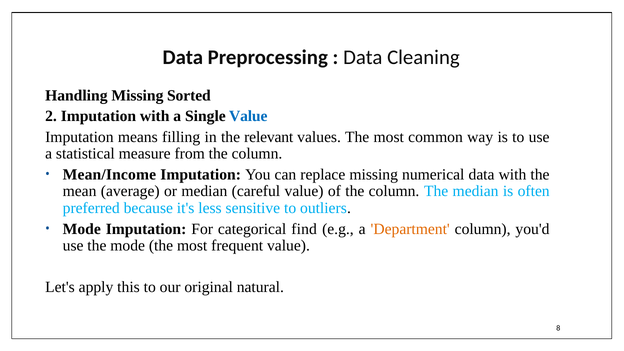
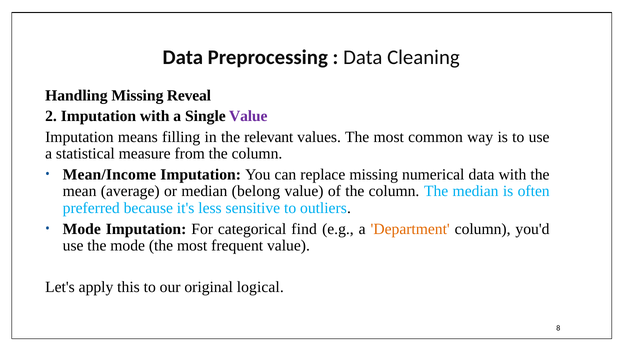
Sorted: Sorted -> Reveal (189, 95)
Value colour: blue -> purple (248, 116)
careful: careful -> belong (256, 191)
natural: natural -> logical (260, 287)
